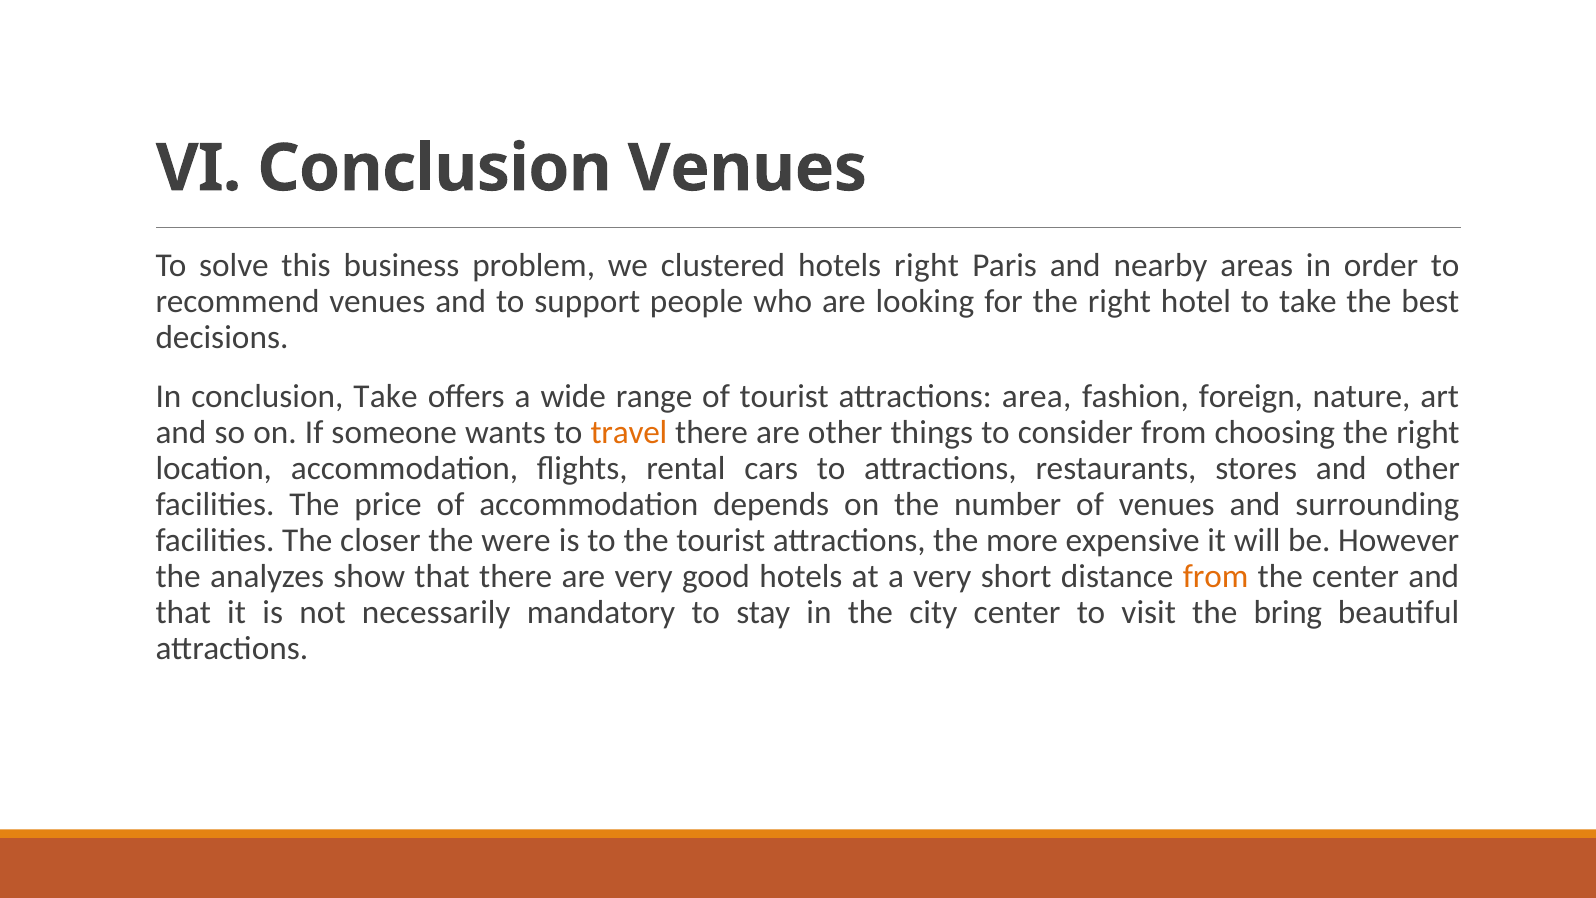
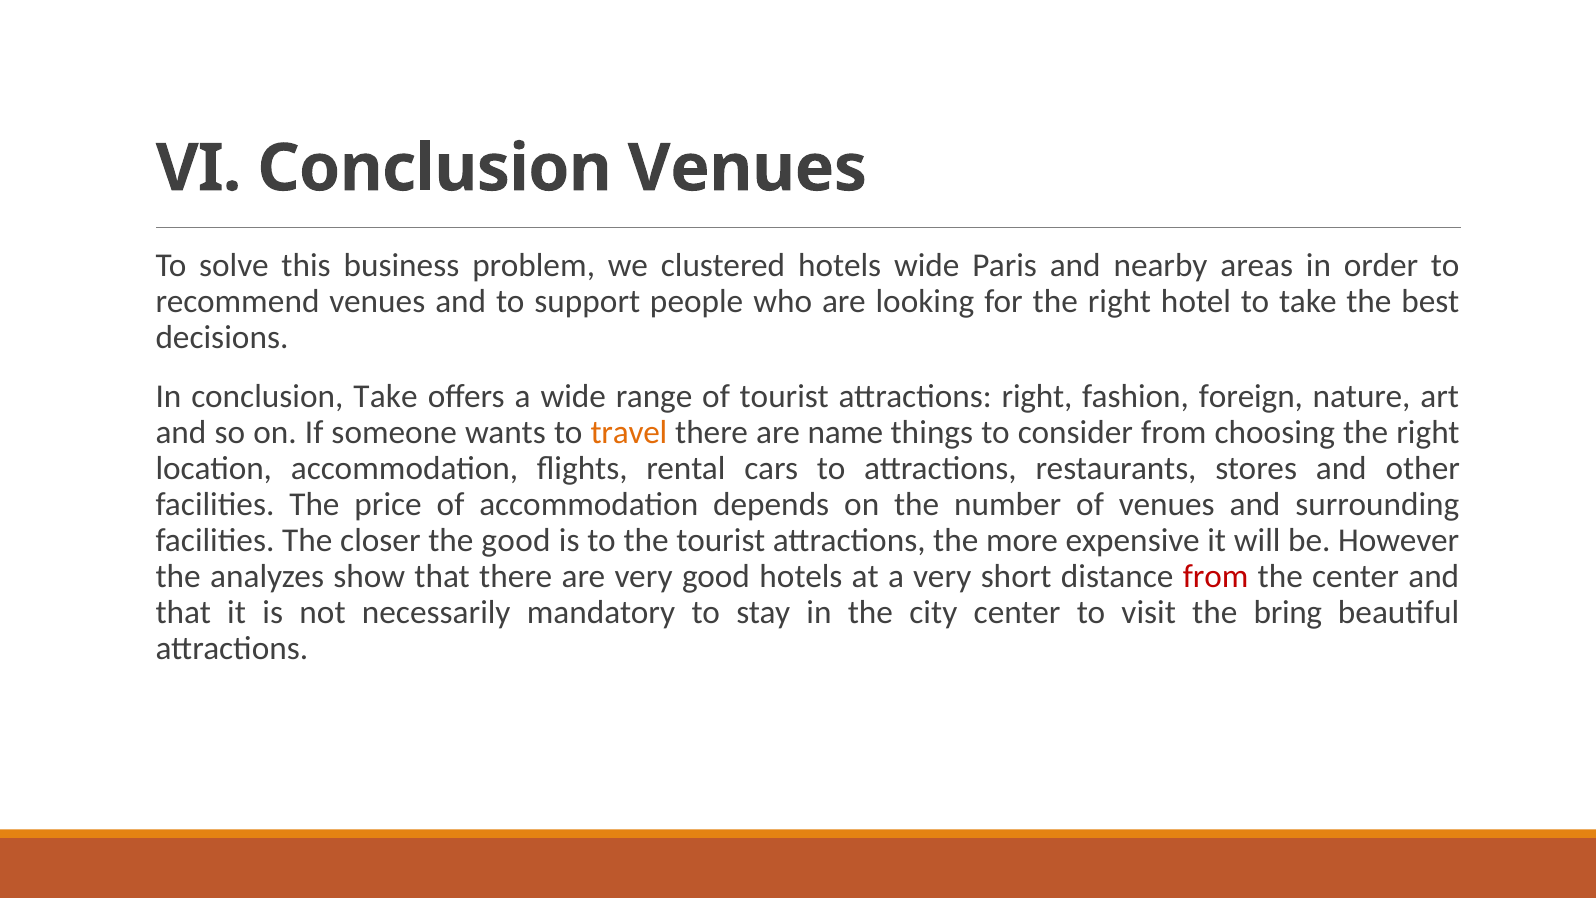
hotels right: right -> wide (927, 265)
attractions area: area -> right (1037, 397)
are other: other -> name (845, 433)
the were: were -> good (516, 540)
from colour: orange -> red (1216, 576)
